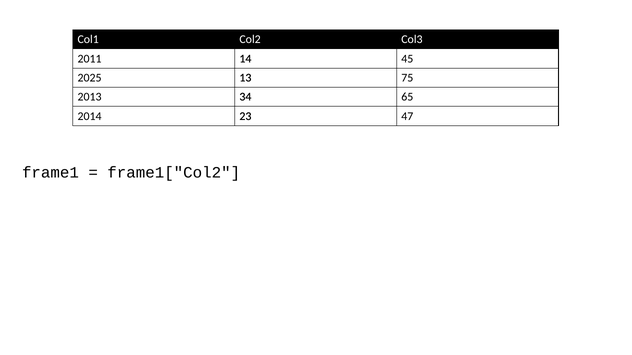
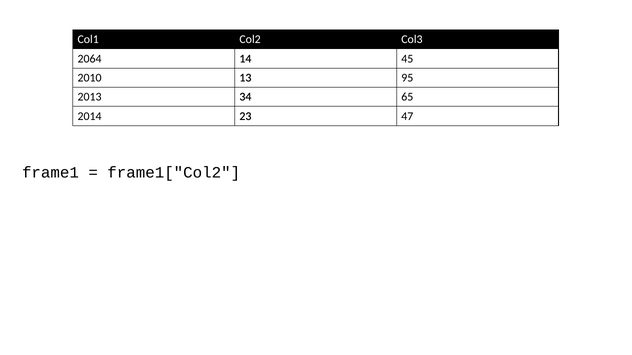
2011: 2011 -> 2064 (90, 59)
2025: 2025 -> 2010 (90, 78)
75: 75 -> 95 (407, 78)
